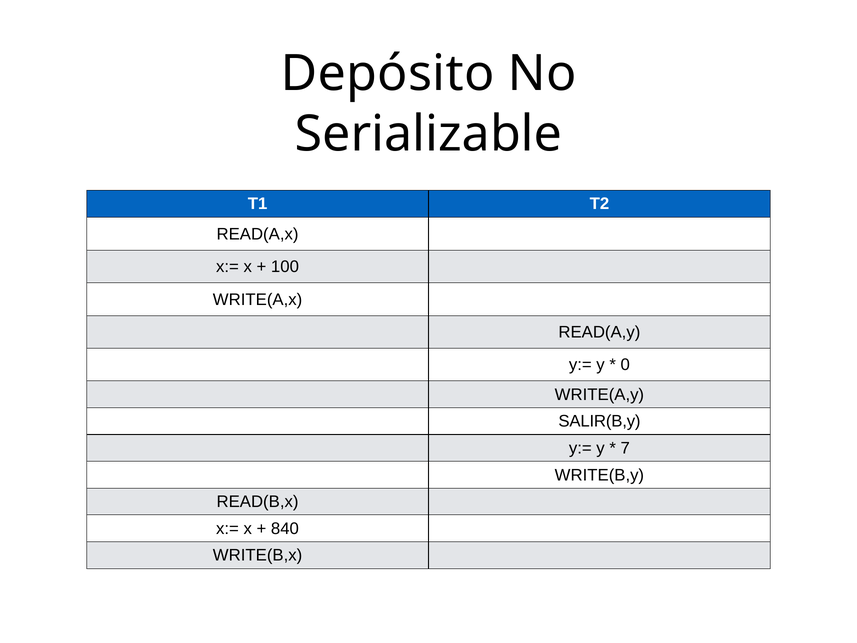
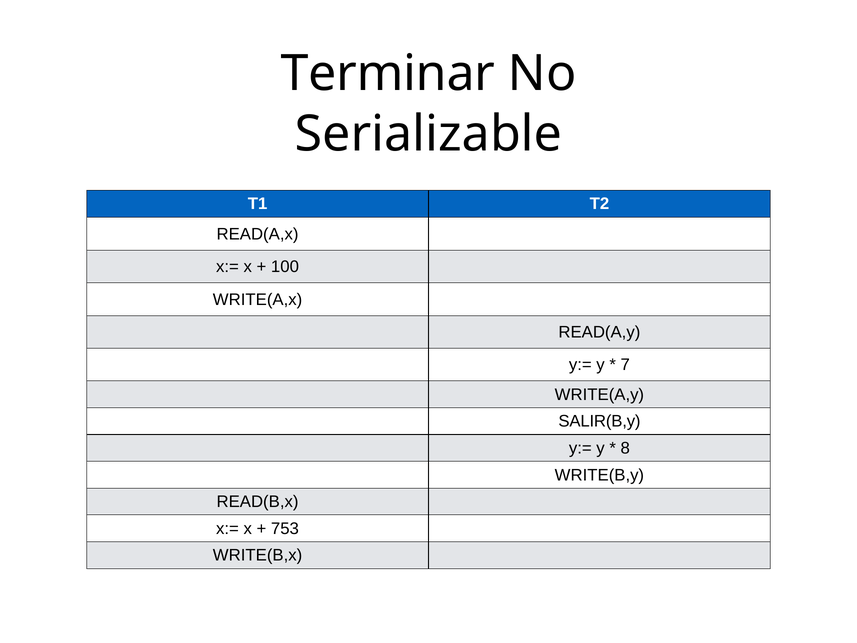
Depósito: Depósito -> Terminar (388, 74)
0: 0 -> 7 (625, 365)
7: 7 -> 8 (625, 448)
840: 840 -> 753 (285, 528)
